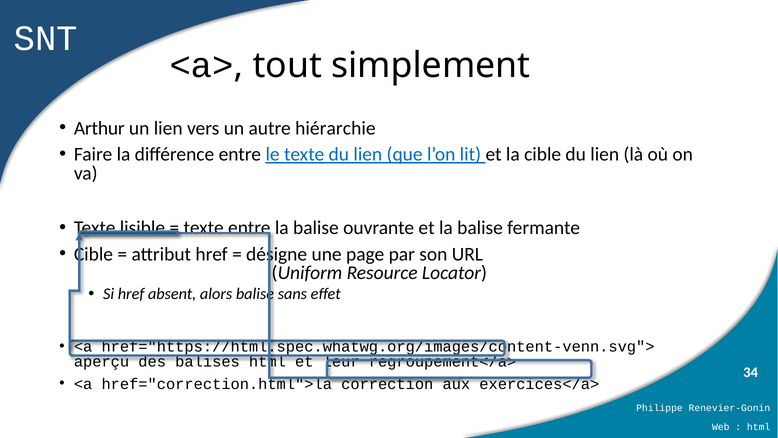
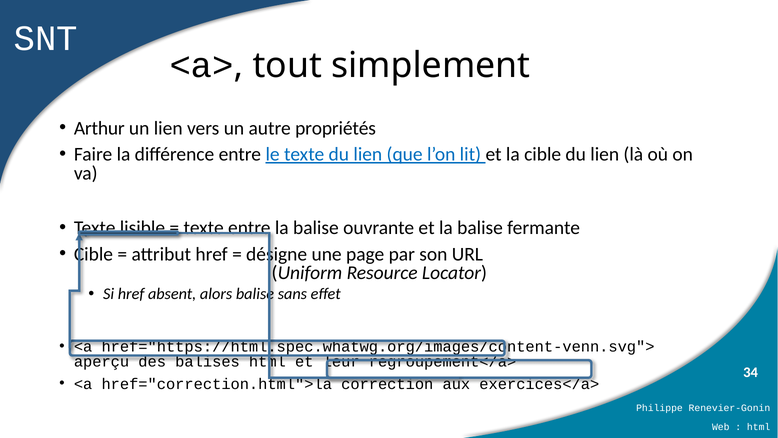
hiérarchie: hiérarchie -> propriétés (336, 128)
